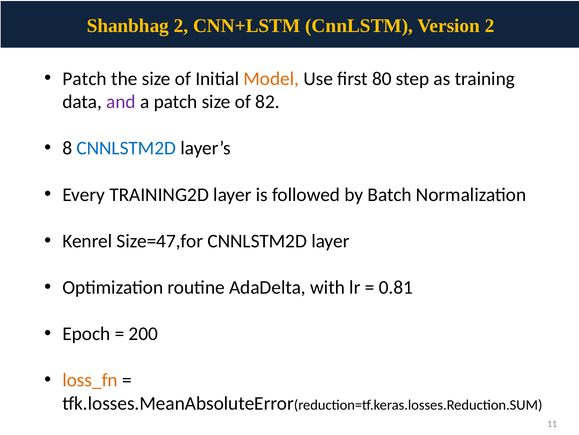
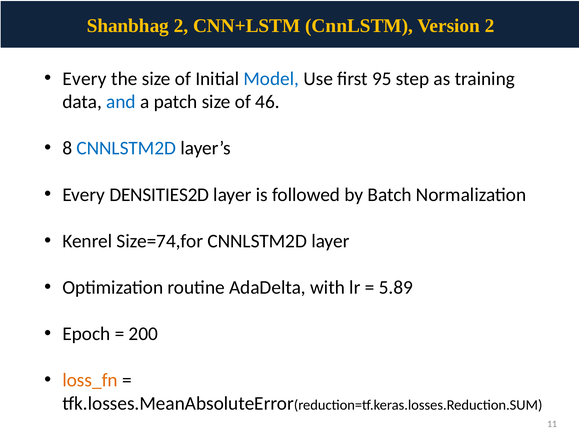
Patch: Patch -> Every (85, 78)
Model colour: orange -> blue (271, 78)
80: 80 -> 95 (382, 78)
and colour: purple -> blue (121, 102)
82: 82 -> 46 (268, 102)
TRAINING2D: TRAINING2D -> DENSITIES2D (159, 194)
Size=47,for: Size=47,for -> Size=74,for (160, 241)
0.81: 0.81 -> 5.89 (396, 287)
